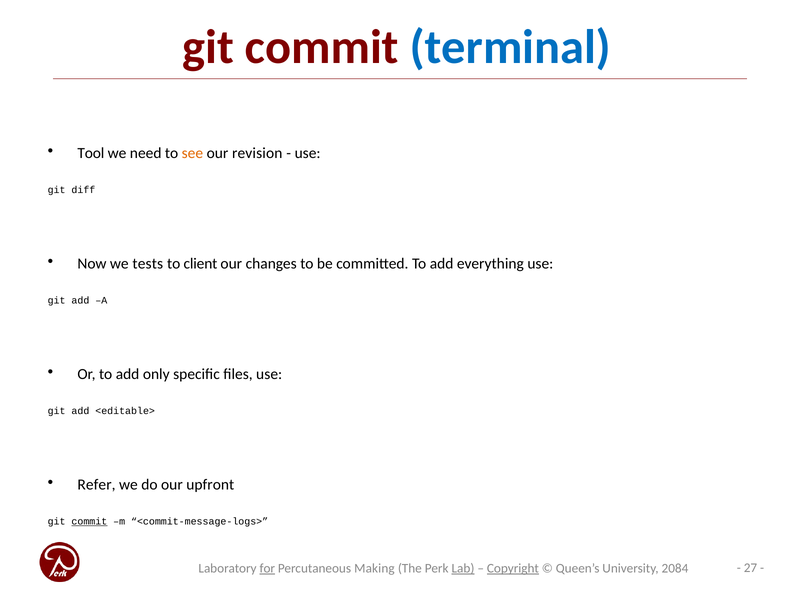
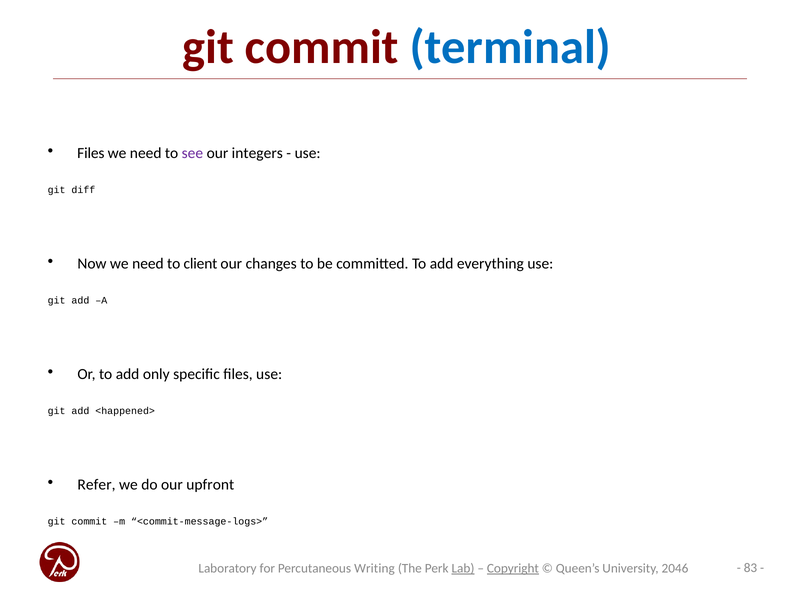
Tool: Tool -> Files (91, 153)
see colour: orange -> purple (192, 153)
revision: revision -> integers (257, 153)
Now we tests: tests -> need (148, 264)
<editable>: <editable> -> <happened> (125, 411)
commit underline: present -> none (89, 522)
for underline: present -> none (267, 569)
Making: Making -> Writing (374, 569)
2084: 2084 -> 2046 (675, 569)
27: 27 -> 83 (751, 569)
